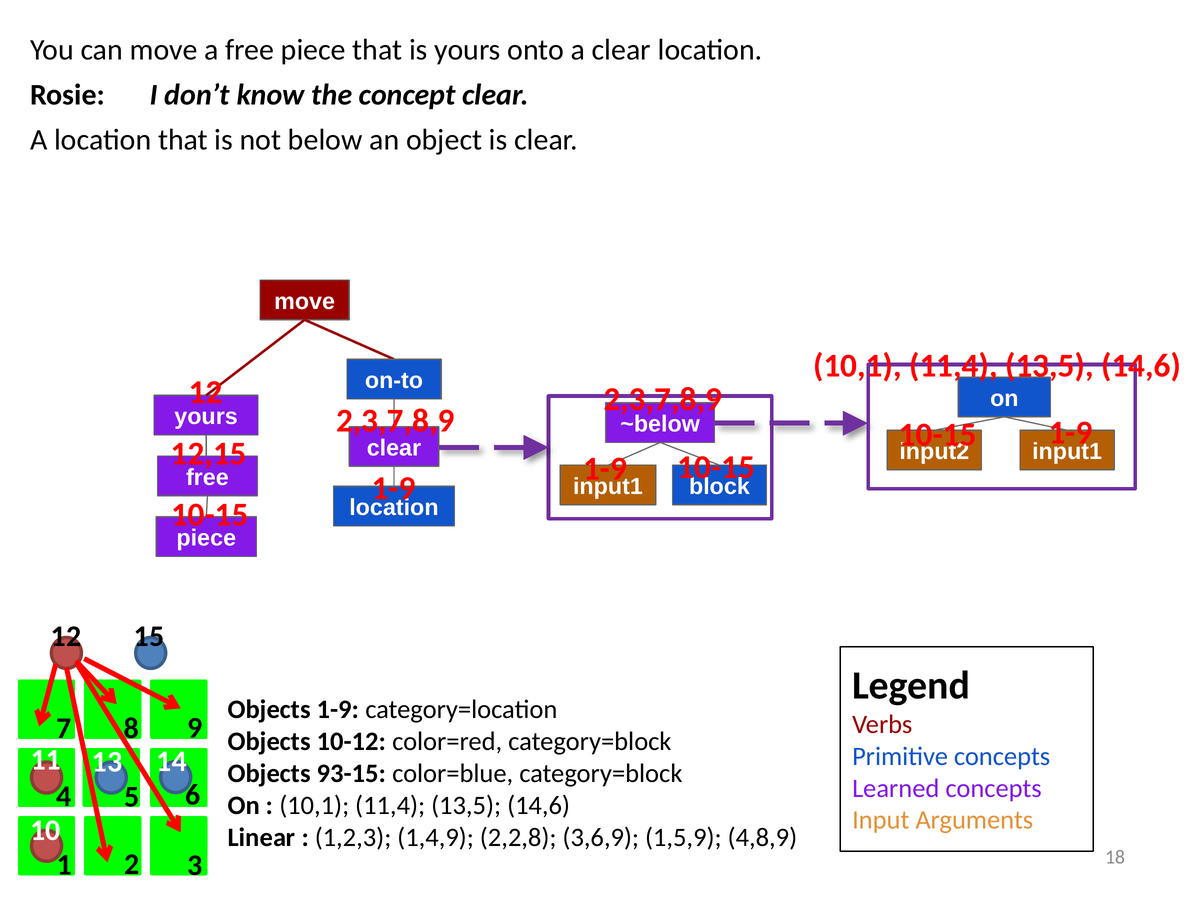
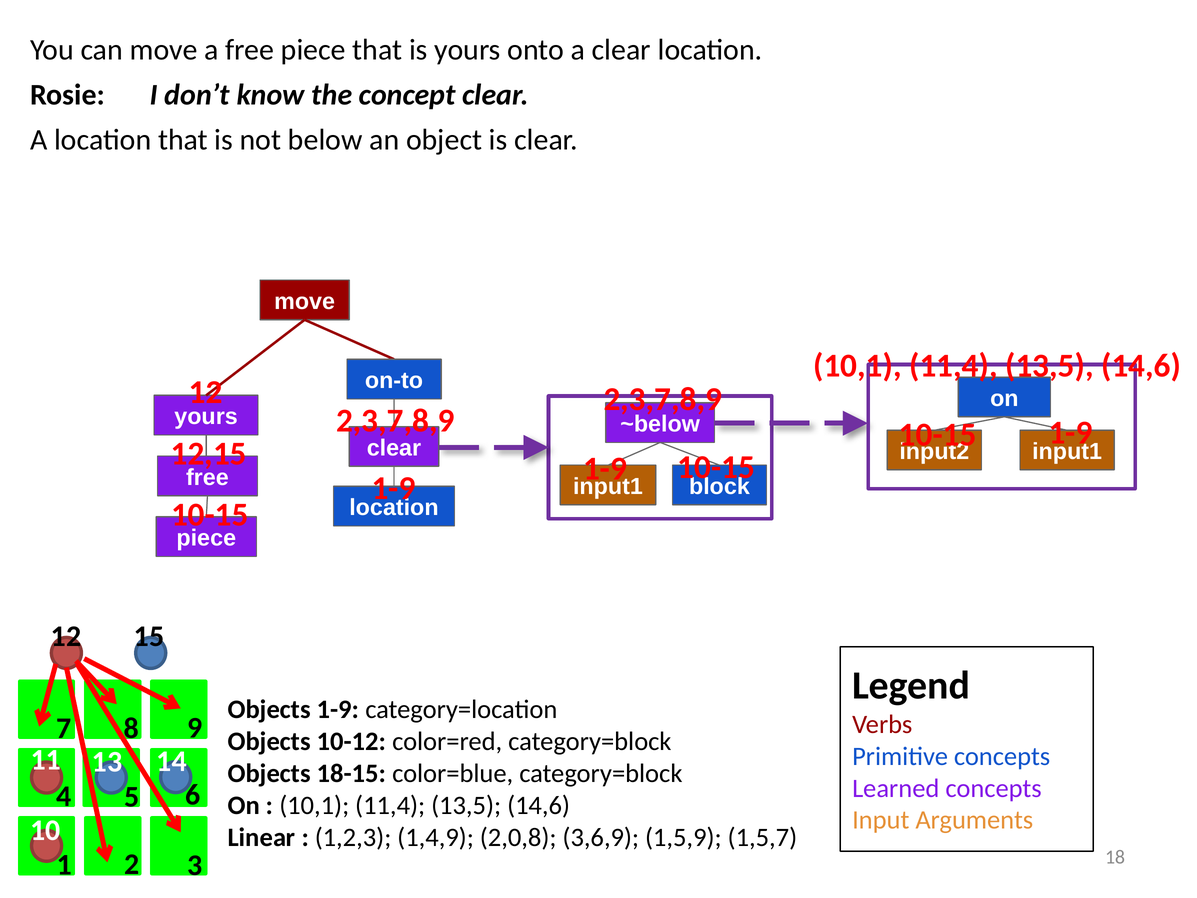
93-15: 93-15 -> 18-15 (351, 773)
2,2,8: 2,2,8 -> 2,0,8 (518, 837)
4,8,9: 4,8,9 -> 1,5,7 (762, 837)
